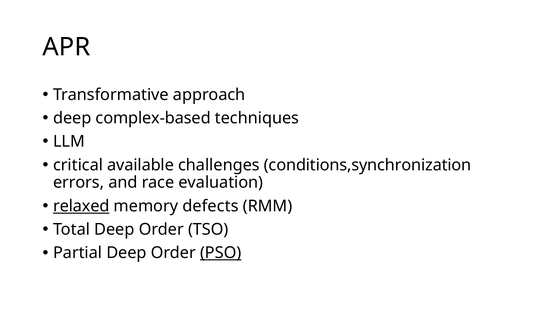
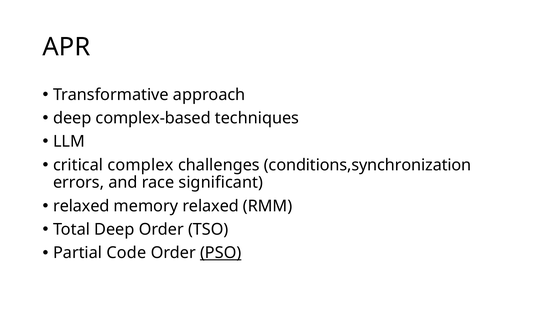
available: available -> complex (140, 165)
evaluation: evaluation -> significant (221, 182)
relaxed underline: present -> none (81, 206)
memory defects: defects -> relaxed (211, 206)
Partial Deep: Deep -> Code (126, 252)
